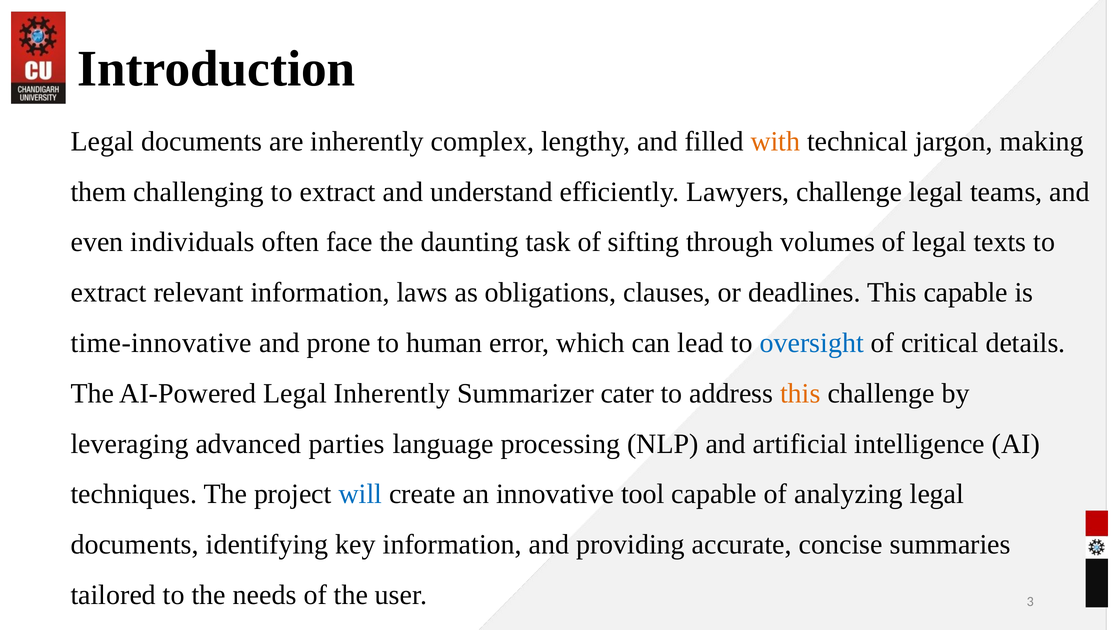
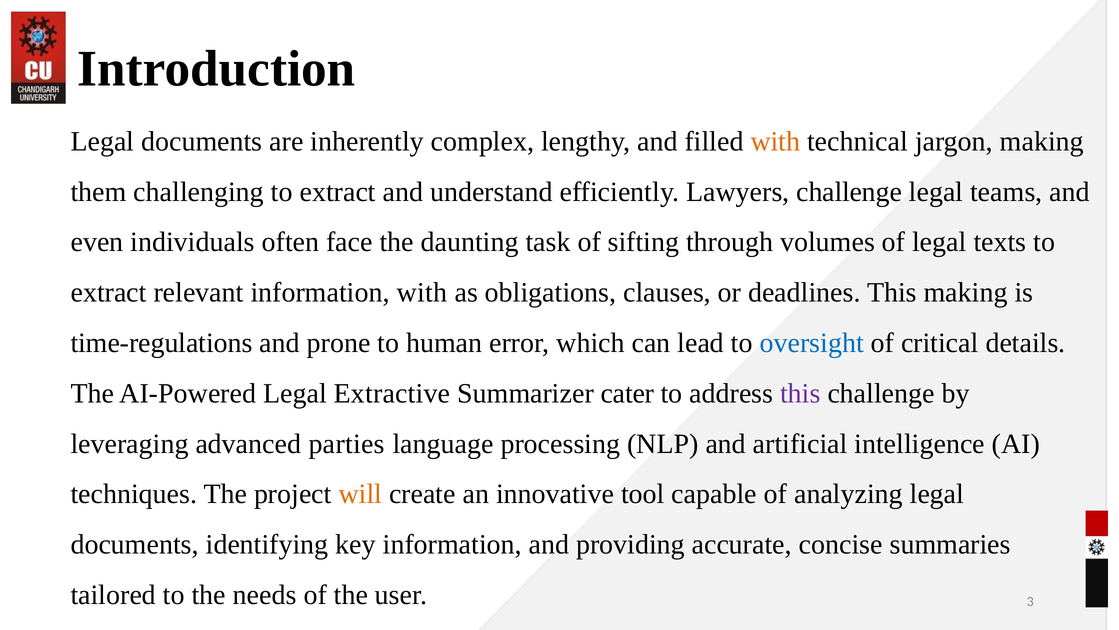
information laws: laws -> with (422, 292)
This capable: capable -> making (966, 292)
time-innovative: time-innovative -> time-regulations (162, 343)
Legal Inherently: Inherently -> Extractive (392, 393)
this colour: orange -> purple (800, 393)
will colour: blue -> orange (360, 494)
